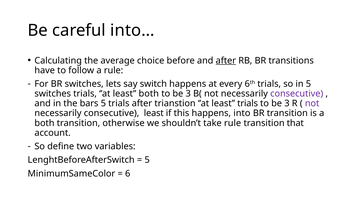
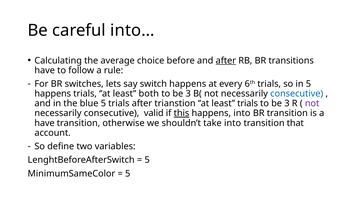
switches: switches -> happens (53, 94)
consecutive colour: purple -> blue (297, 94)
bars: bars -> blue (89, 104)
consecutive least: least -> valid (154, 113)
this underline: none -> present (181, 113)
both: both -> have (45, 123)
take rule: rule -> into (233, 123)
6: 6 -> 5 (128, 174)
